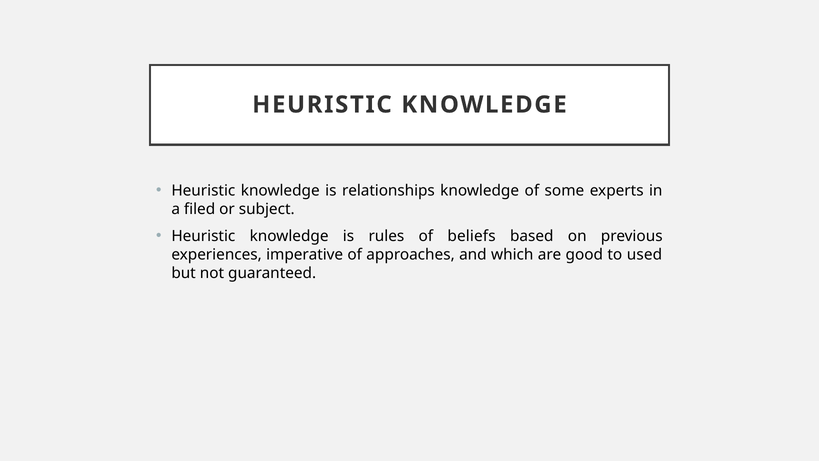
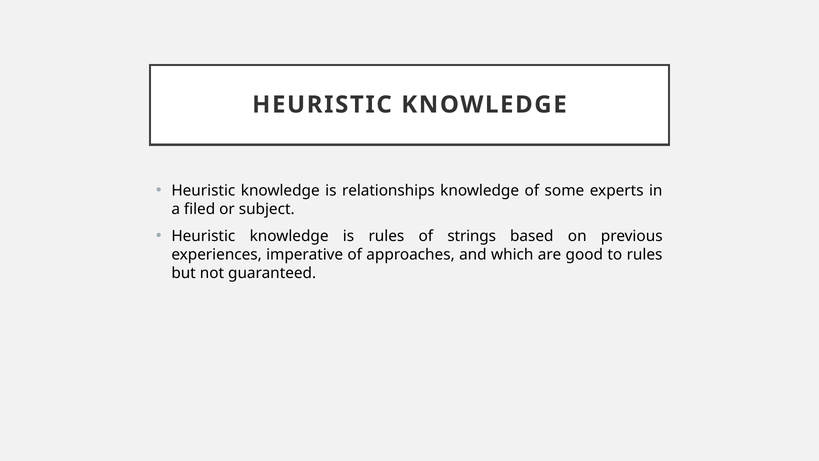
beliefs: beliefs -> strings (472, 236)
to used: used -> rules (645, 254)
